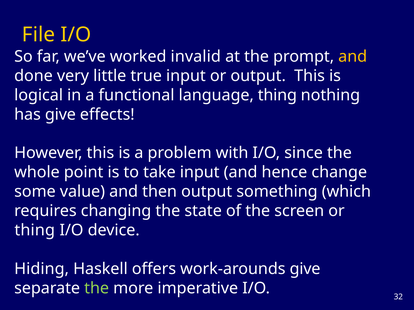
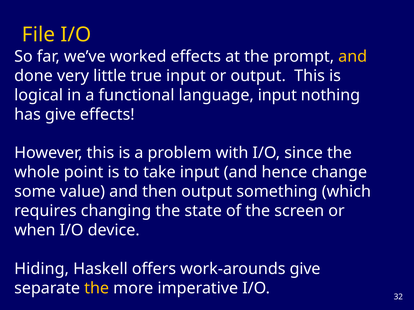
worked invalid: invalid -> effects (196, 57)
language thing: thing -> input (277, 95)
thing: thing -> when (35, 231)
the colour: light green -> yellow (97, 289)
